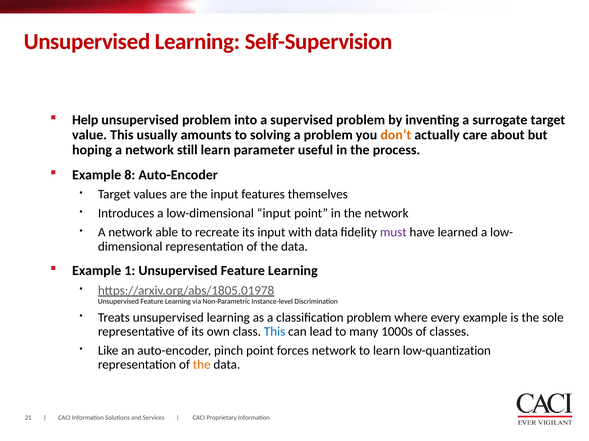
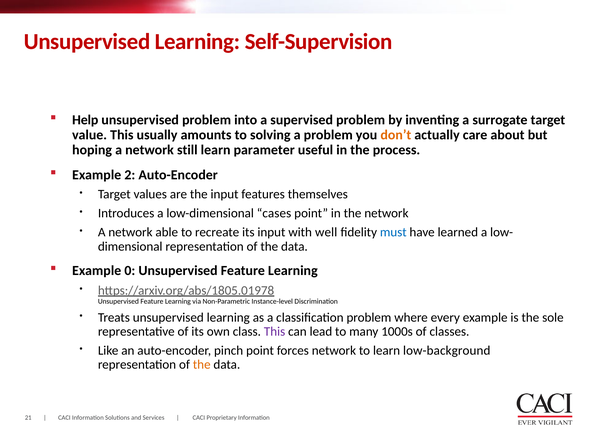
8: 8 -> 2 (130, 175)
low-dimensional input: input -> cases (274, 214)
with data: data -> well (326, 233)
must colour: purple -> blue (393, 233)
1: 1 -> 0 (130, 271)
This colour: blue -> purple (275, 332)
low-quantization: low-quantization -> low-background (447, 351)
